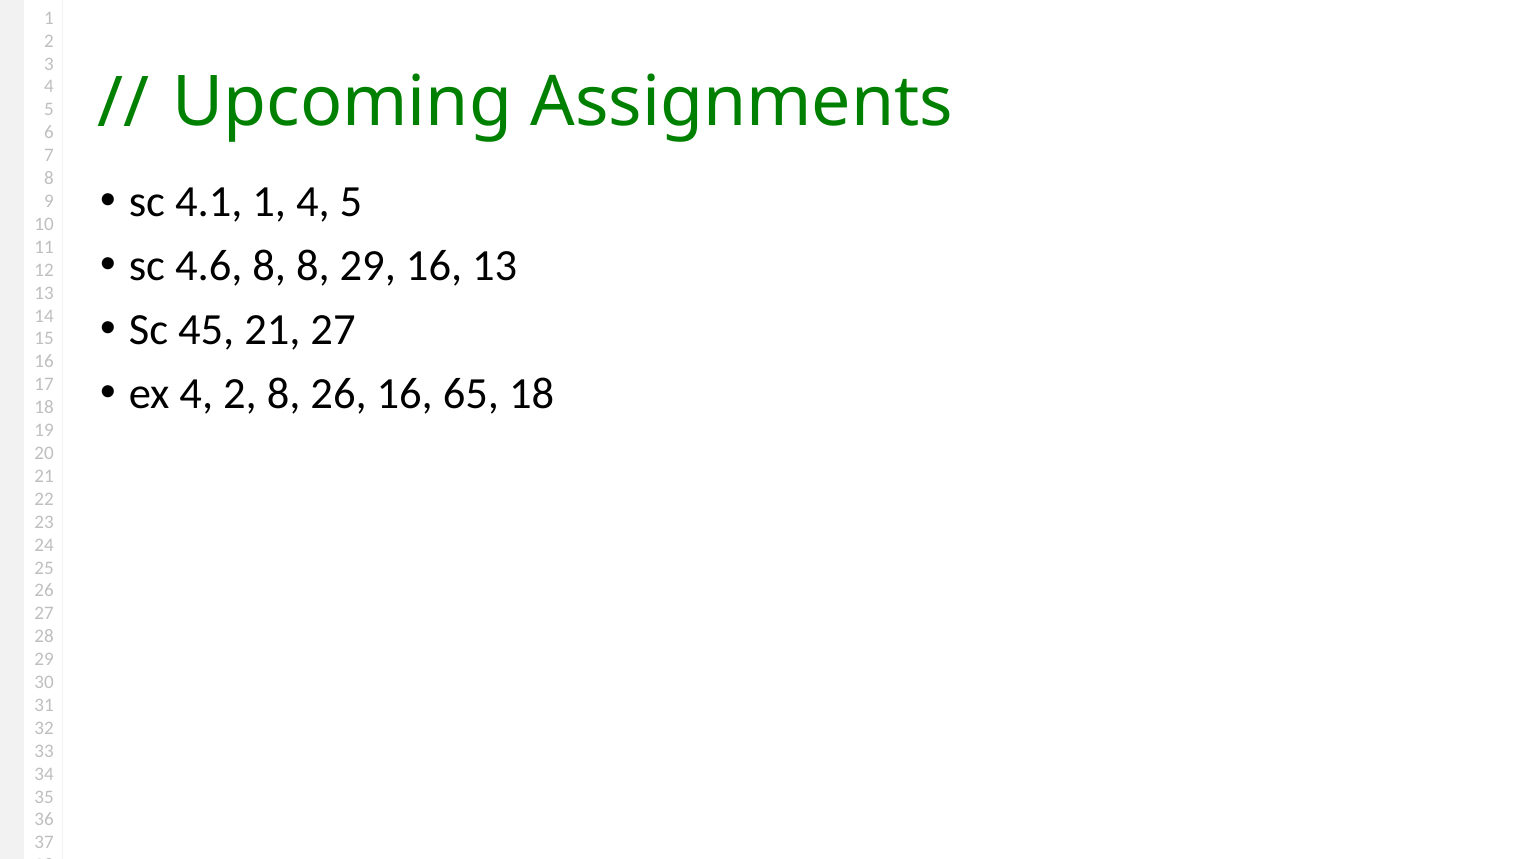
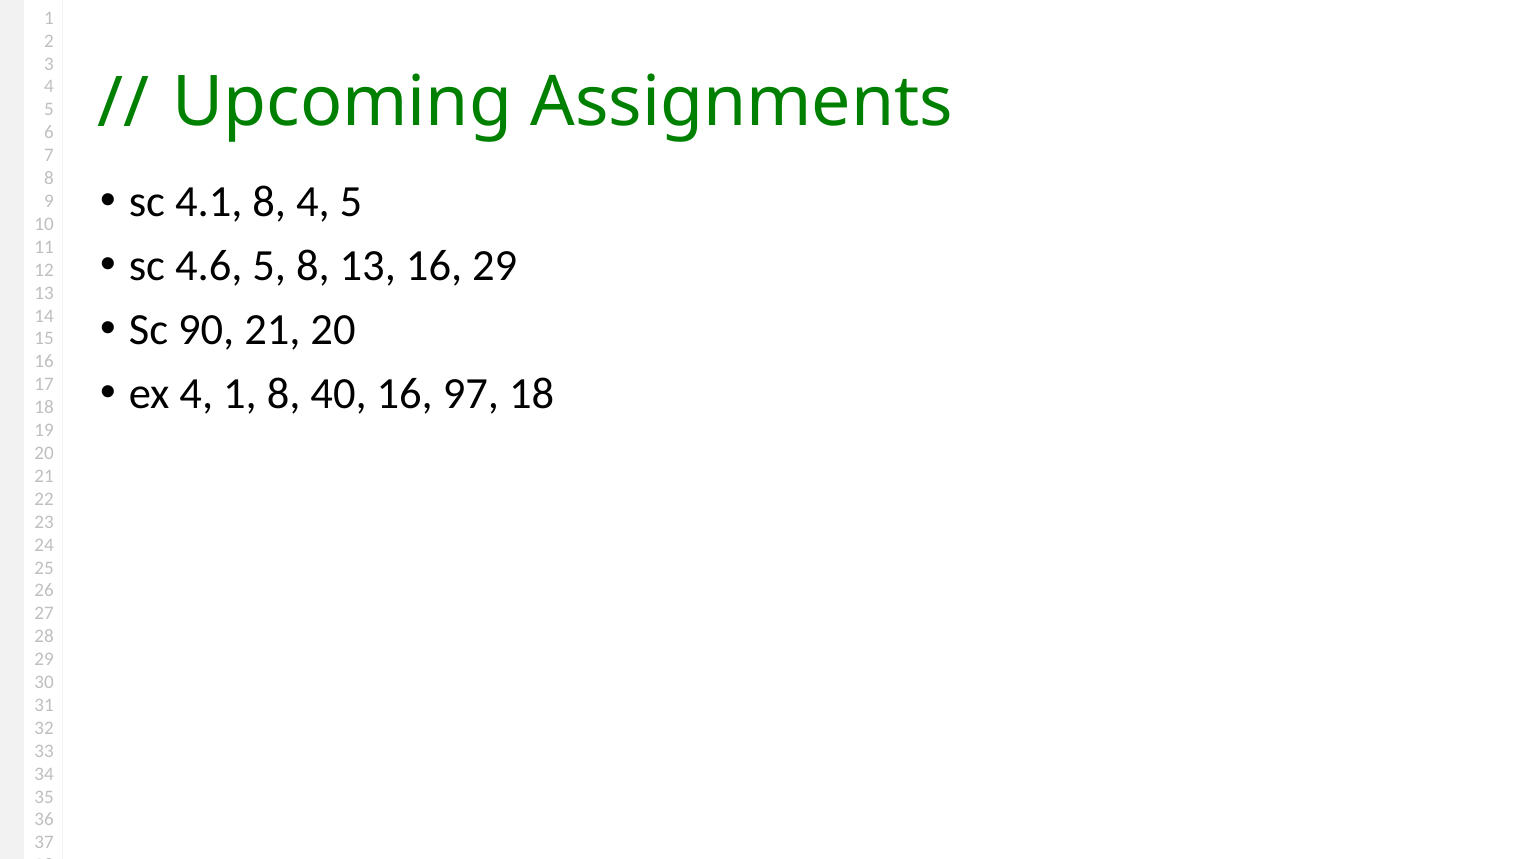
4.1 1: 1 -> 8 (269, 201)
4.6 8: 8 -> 5 (269, 265)
8 29: 29 -> 13 (368, 265)
16 13: 13 -> 29 (495, 265)
45: 45 -> 90 (206, 329)
21 27: 27 -> 20 (333, 329)
4 2: 2 -> 1 (240, 393)
8 26: 26 -> 40 (339, 393)
65: 65 -> 97 (471, 393)
